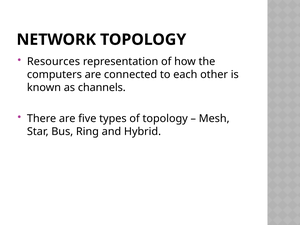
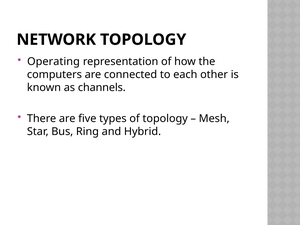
Resources: Resources -> Operating (53, 62)
